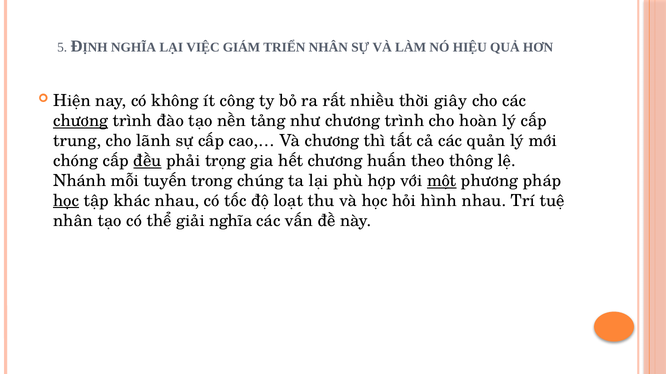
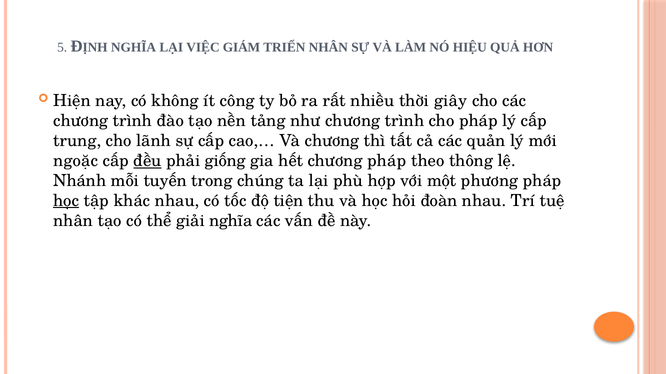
chương underline: present -> none (81, 121)
cho hoàn: hoàn -> pháp (478, 121)
chóng: chóng -> ngoặc (76, 161)
trọng: trọng -> giống (225, 161)
chương huấn: huấn -> pháp (387, 161)
một underline: present -> none (442, 181)
loạt: loạt -> tiện (289, 201)
hình: hình -> đoàn (439, 201)
